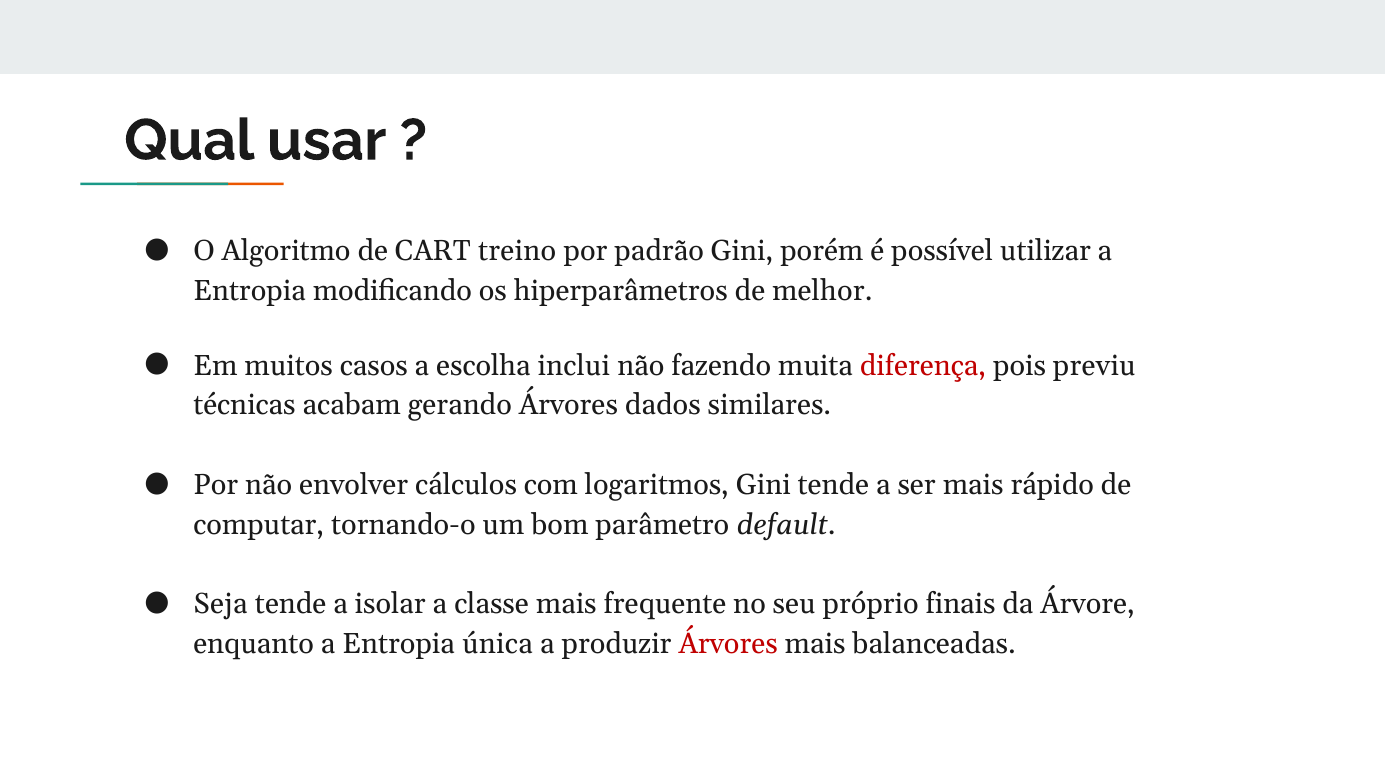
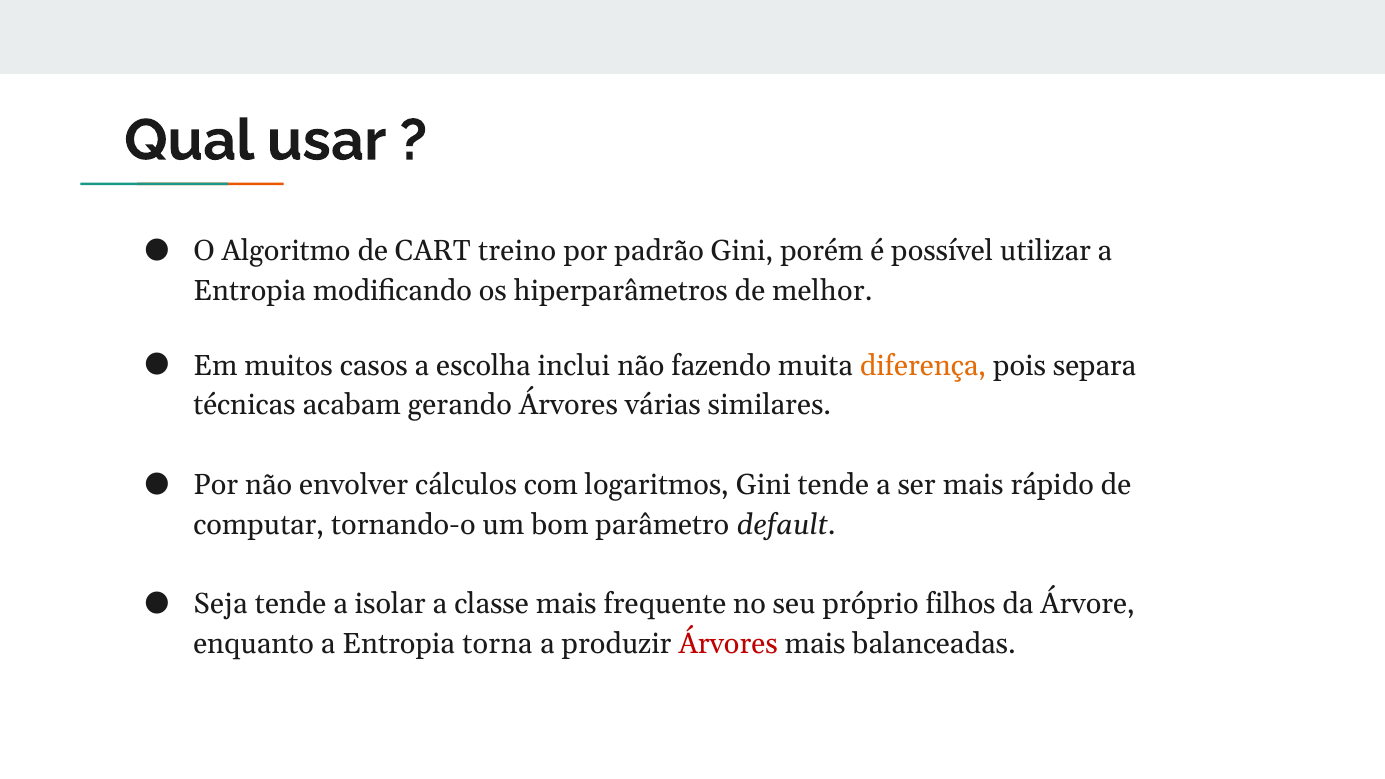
diferença colour: red -> orange (923, 366)
previu: previu -> separa (1095, 366)
dados: dados -> várias (663, 405)
finais: finais -> filhos (961, 604)
única: única -> torna (497, 644)
